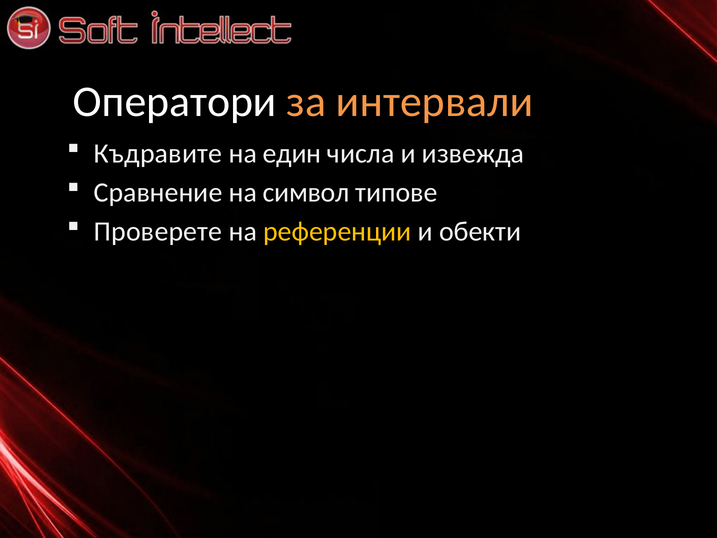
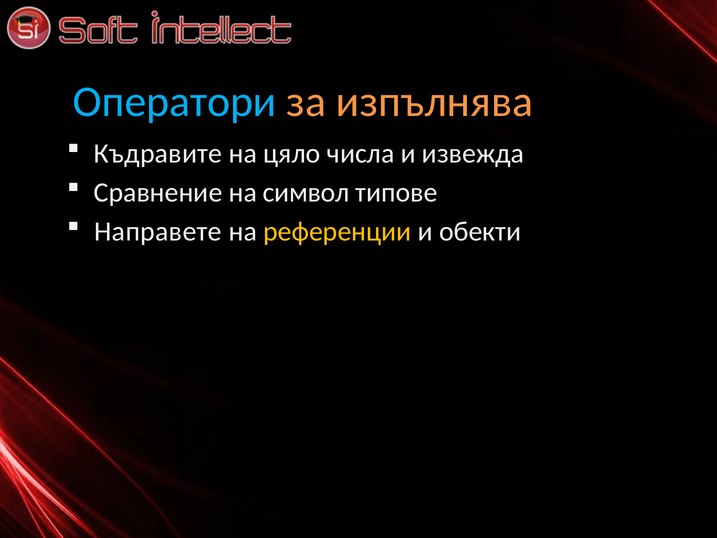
Оператори colour: white -> light blue (175, 102)
интервали: интервали -> изпълнява (435, 102)
един: един -> цяло (292, 154)
Проверете: Проверете -> Направете (158, 232)
